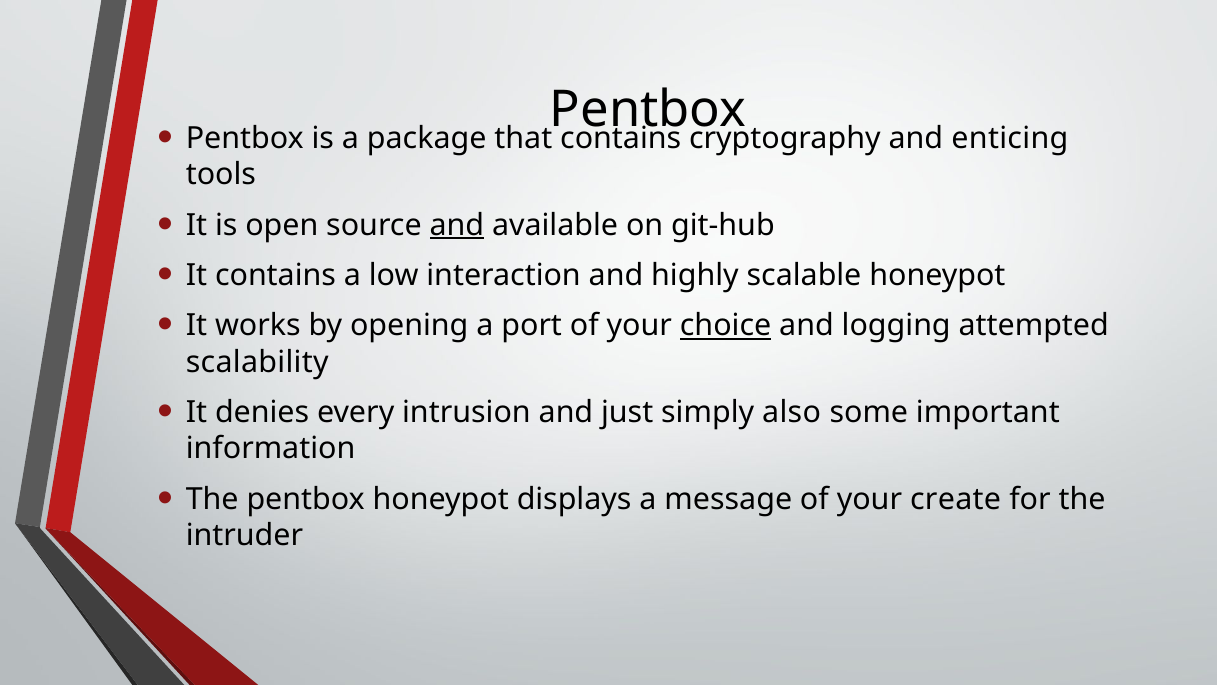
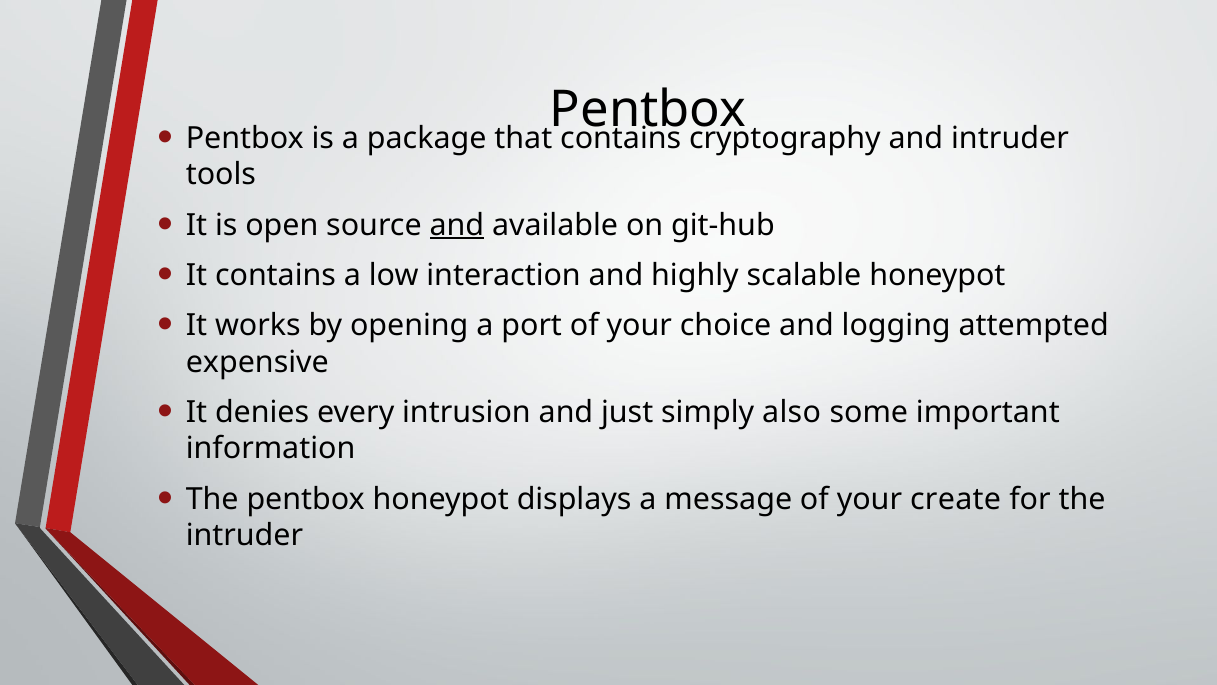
and enticing: enticing -> intruder (1010, 138)
choice underline: present -> none (726, 325)
scalability: scalability -> expensive (257, 362)
